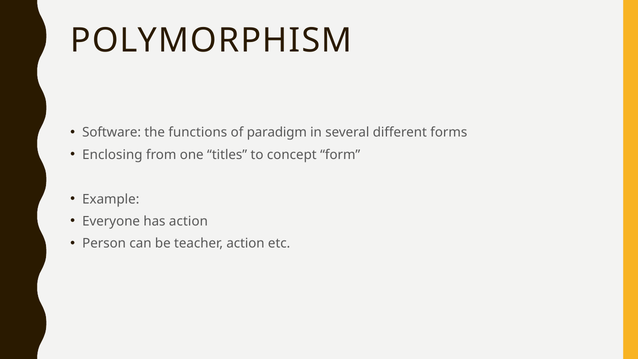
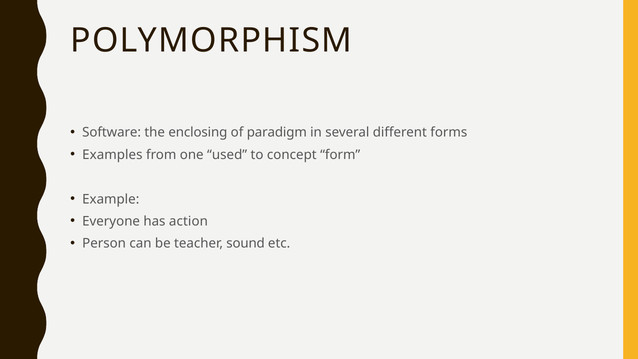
functions: functions -> enclosing (198, 133)
Enclosing: Enclosing -> Examples (112, 155)
titles: titles -> used (227, 155)
teacher action: action -> sound (246, 243)
